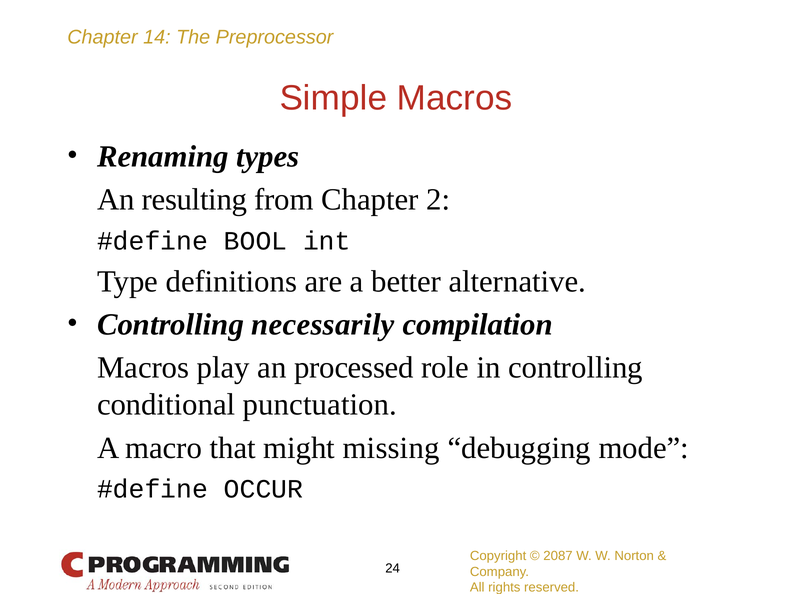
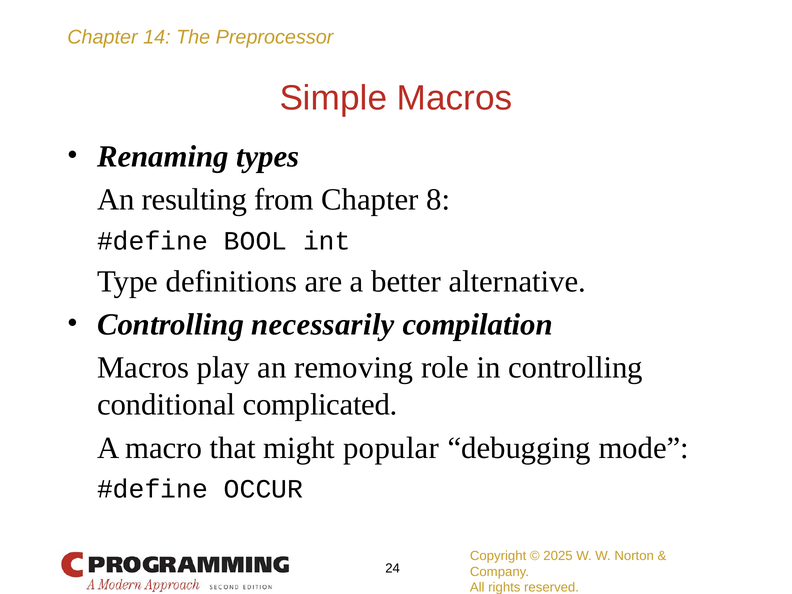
2: 2 -> 8 (438, 200)
processed: processed -> removing (354, 368)
punctuation: punctuation -> complicated (320, 405)
missing: missing -> popular (391, 448)
2087: 2087 -> 2025 (558, 556)
